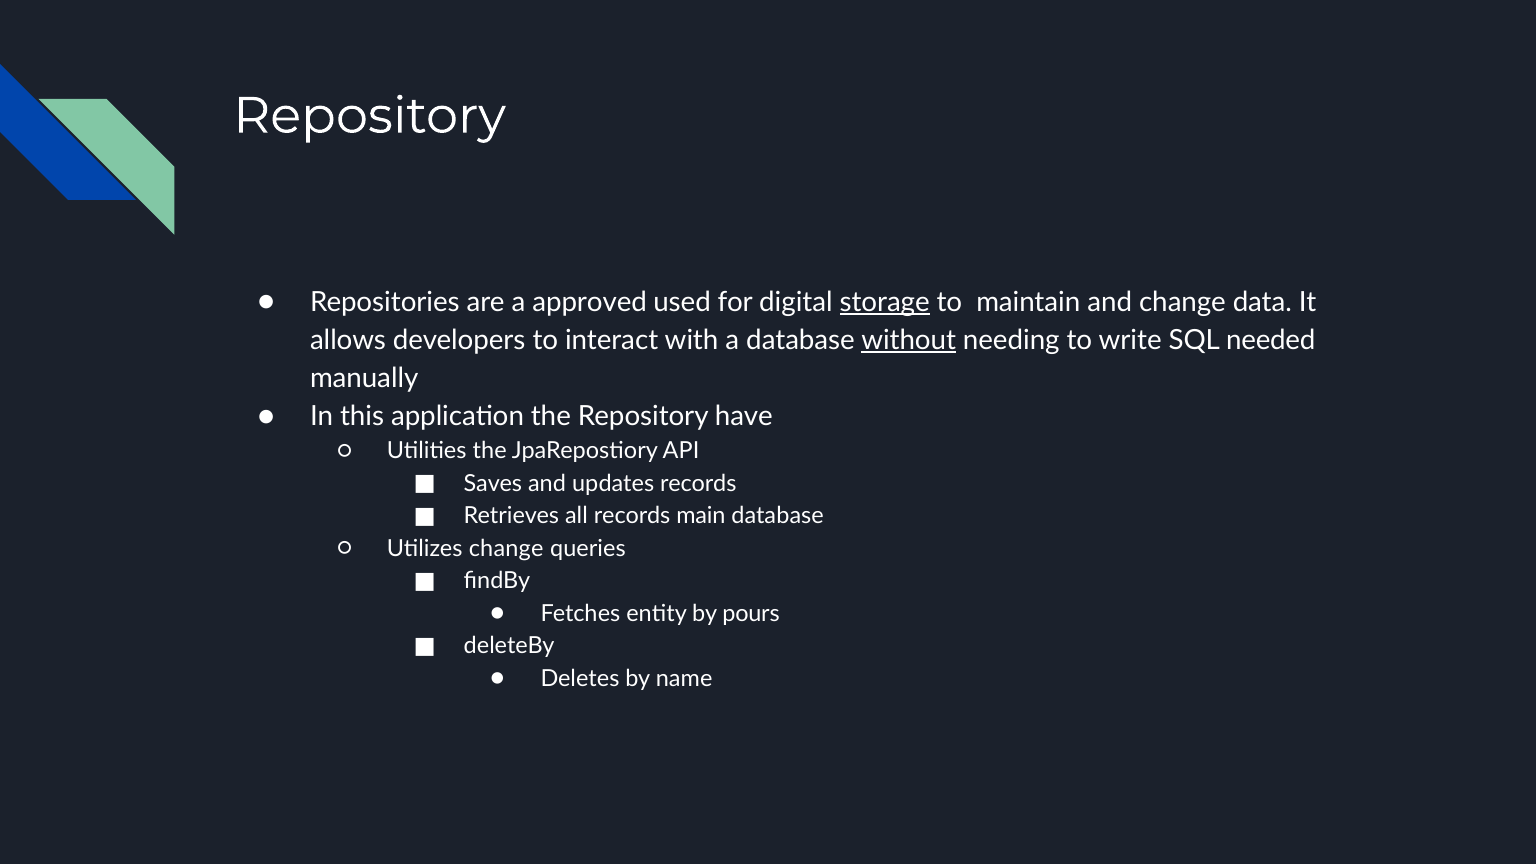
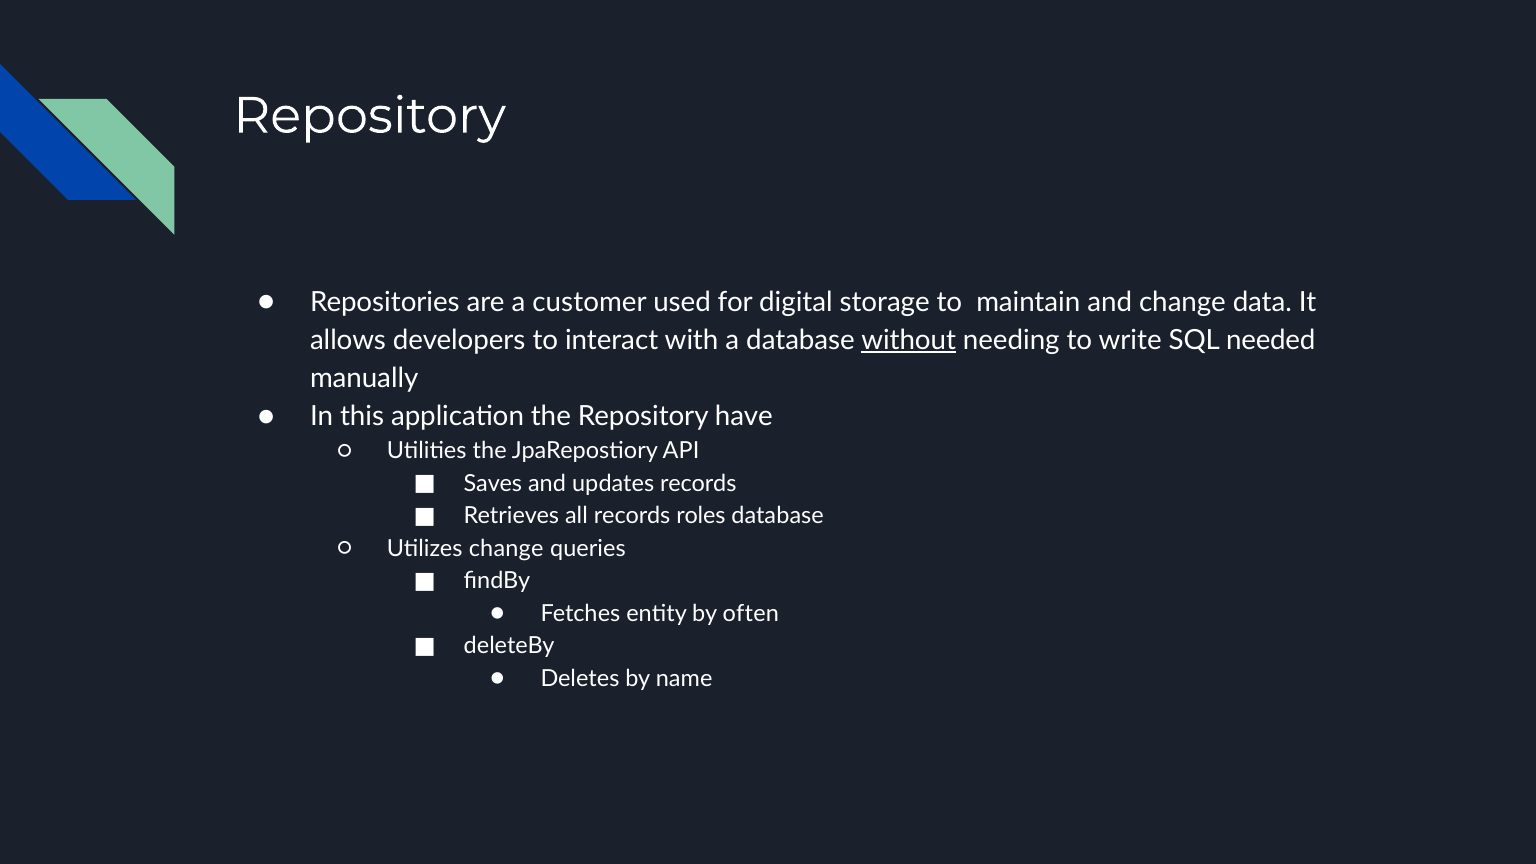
approved: approved -> customer (590, 302)
storage underline: present -> none (885, 302)
main: main -> roles (701, 516)
pours: pours -> often (751, 613)
